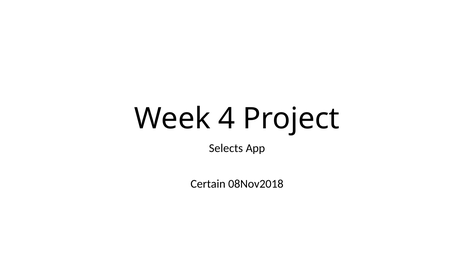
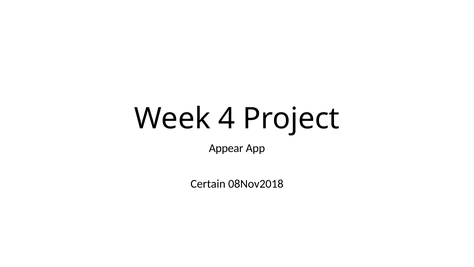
Selects: Selects -> Appear (226, 148)
